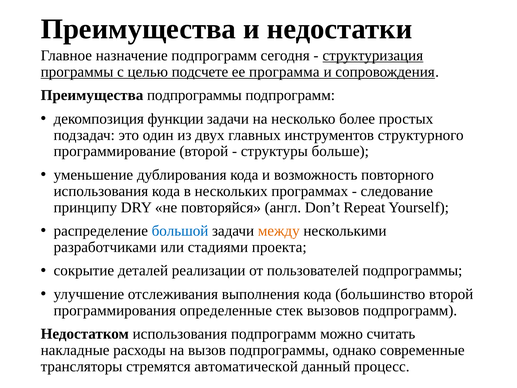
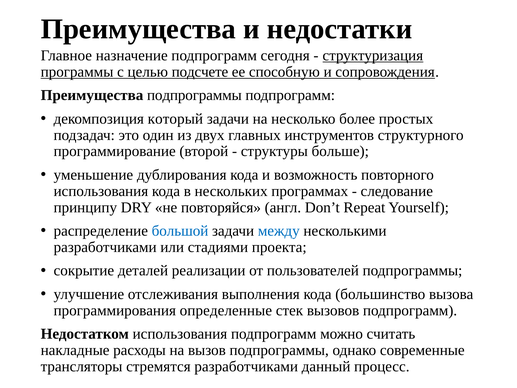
программа: программа -> способную (284, 72)
функции: функции -> который (175, 119)
между colour: orange -> blue (279, 231)
большинство второй: второй -> вызова (451, 294)
стремятся автоматической: автоматической -> разработчиками (246, 366)
